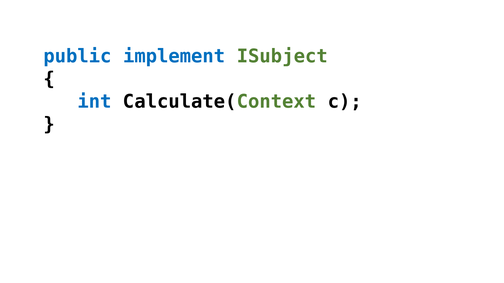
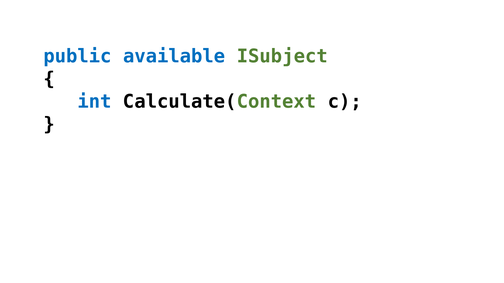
implement: implement -> available (174, 56)
